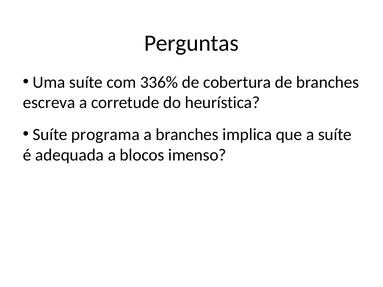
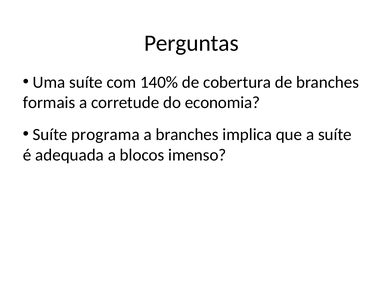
336%: 336% -> 140% (159, 82)
escreva: escreva -> formais (49, 103)
heurística: heurística -> economia (222, 103)
